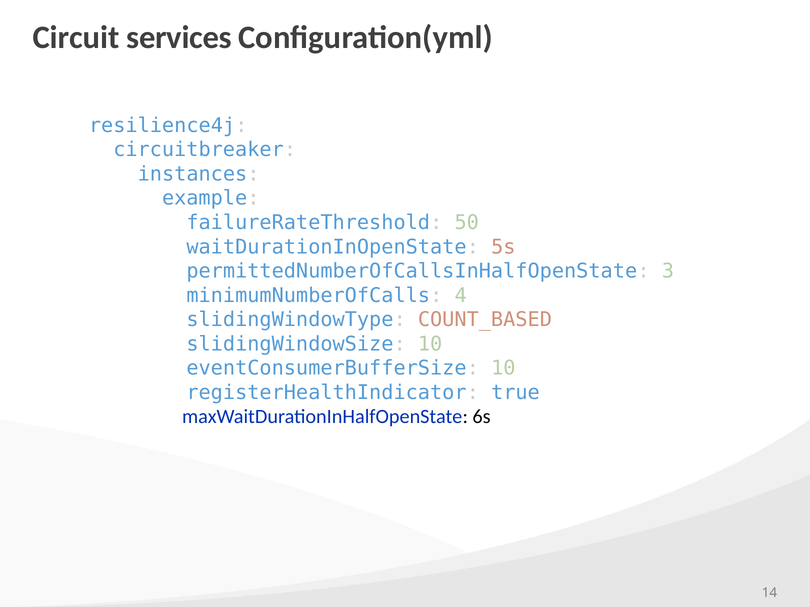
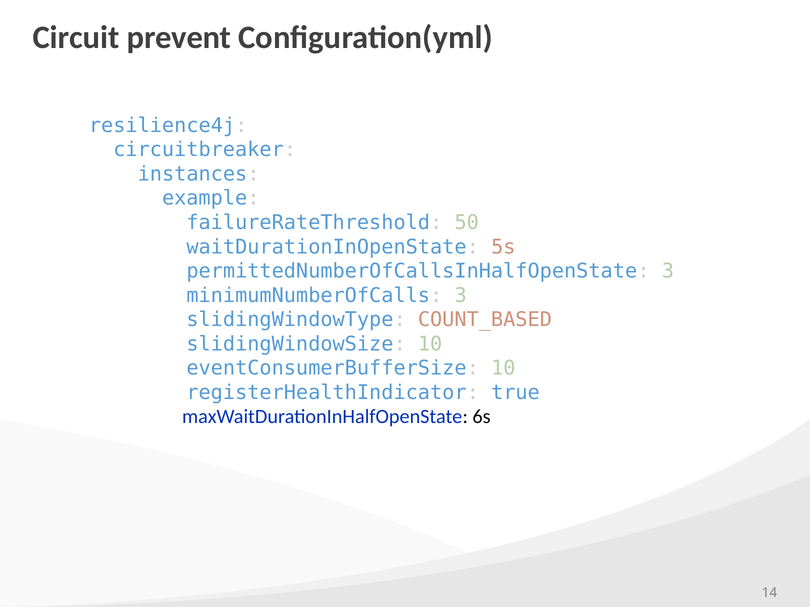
services: services -> prevent (179, 37)
minimumNumberOfCalls 4: 4 -> 3 (461, 296)
